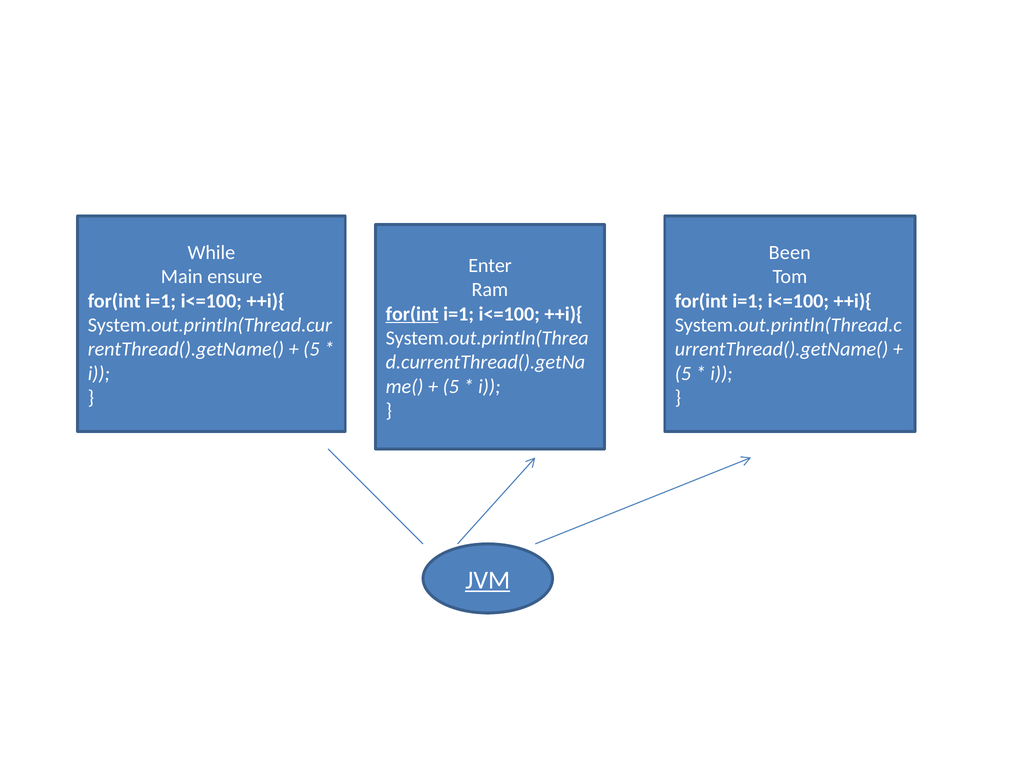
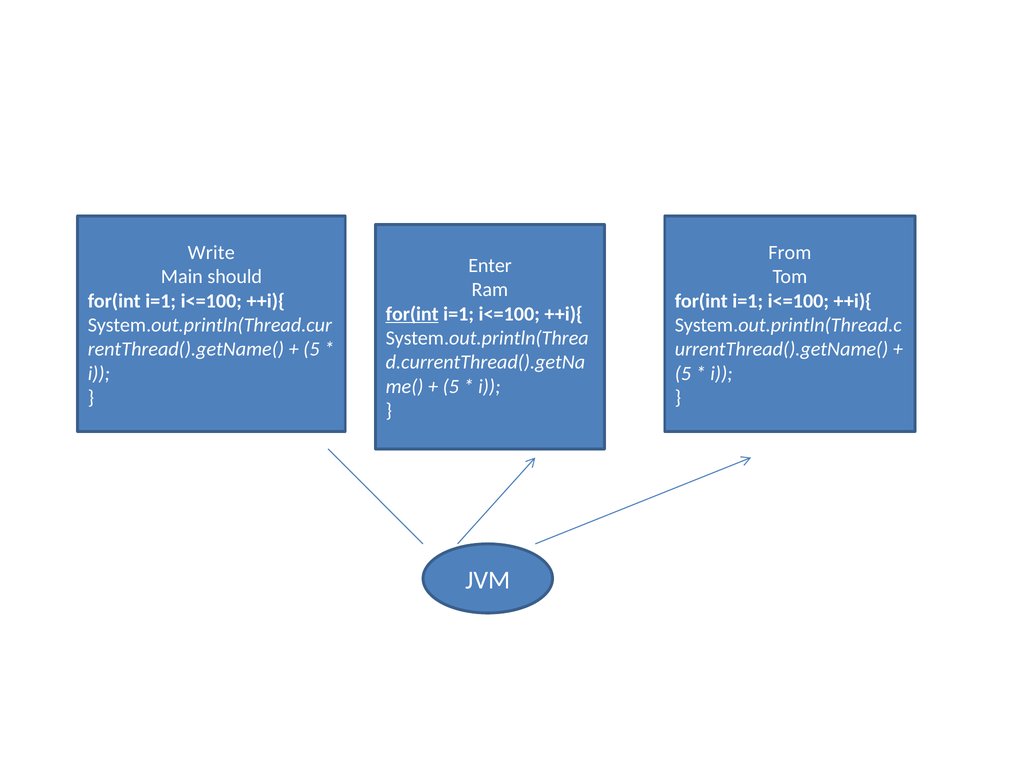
While: While -> Write (211, 253)
Been: Been -> From (790, 253)
ensure: ensure -> should (235, 277)
JVM underline: present -> none (488, 580)
